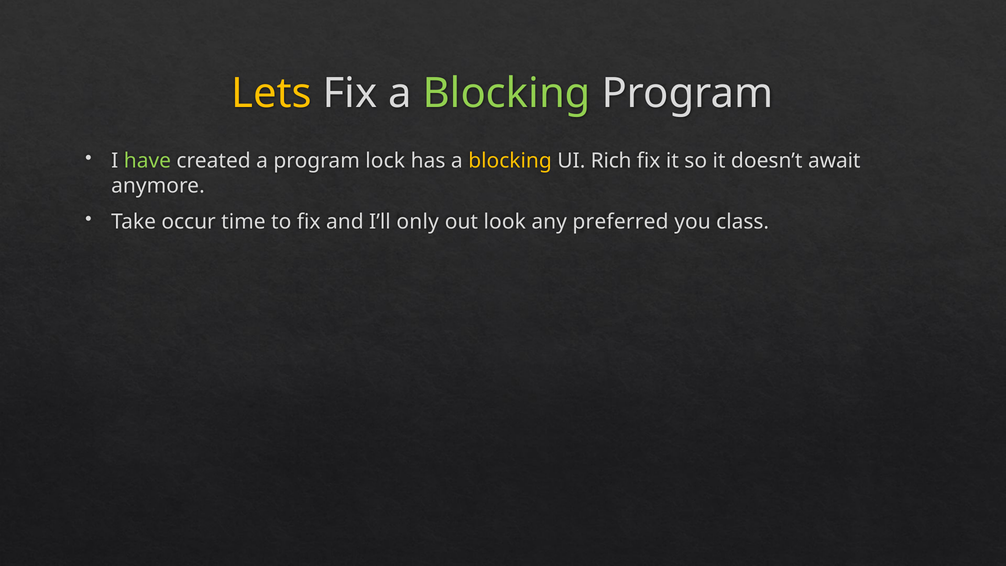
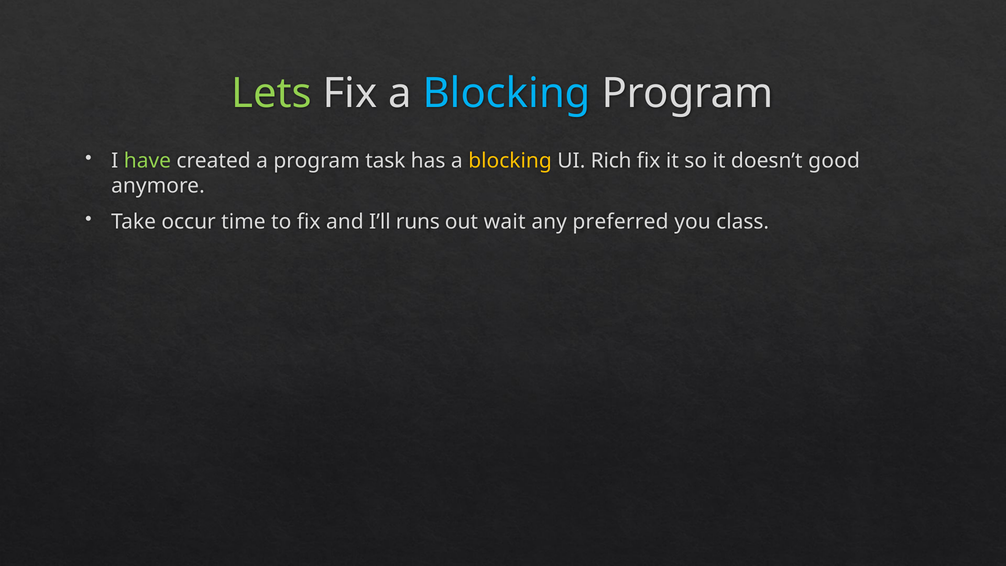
Lets colour: yellow -> light green (272, 93)
Blocking colour: light green -> light blue (507, 93)
lock: lock -> task (385, 161)
await: await -> good (834, 161)
only: only -> runs (418, 222)
look: look -> wait (505, 222)
